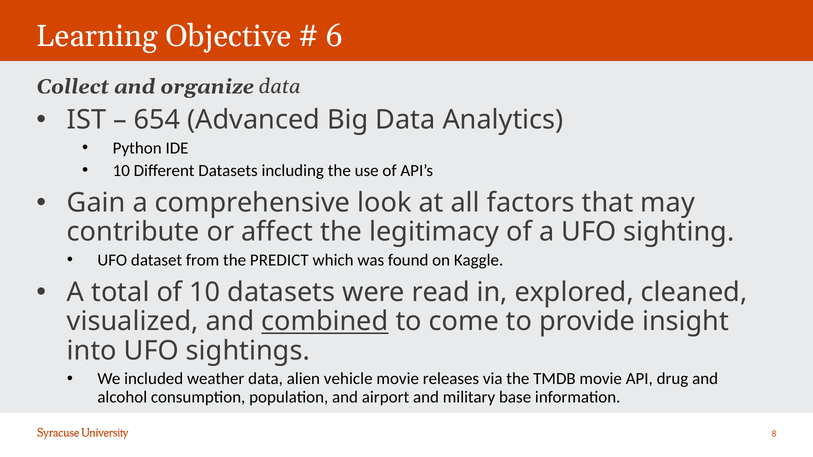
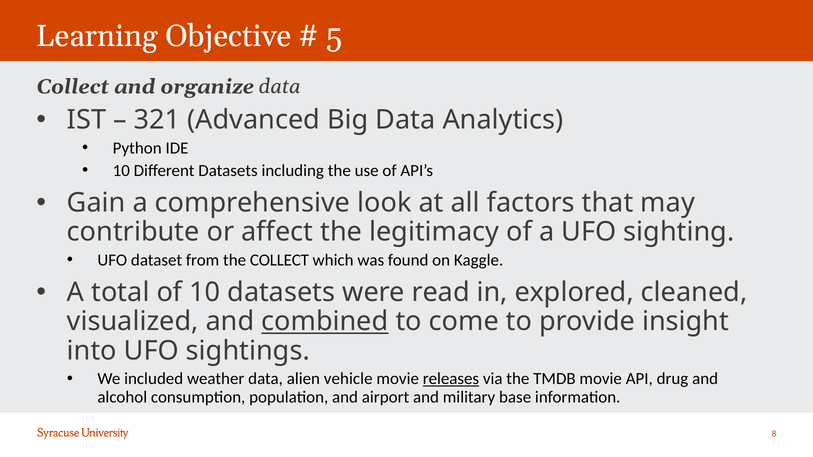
6: 6 -> 5 (334, 36)
654: 654 -> 321 (157, 120)
the PREDICT: PREDICT -> COLLECT (279, 260)
releases underline: none -> present (451, 379)
